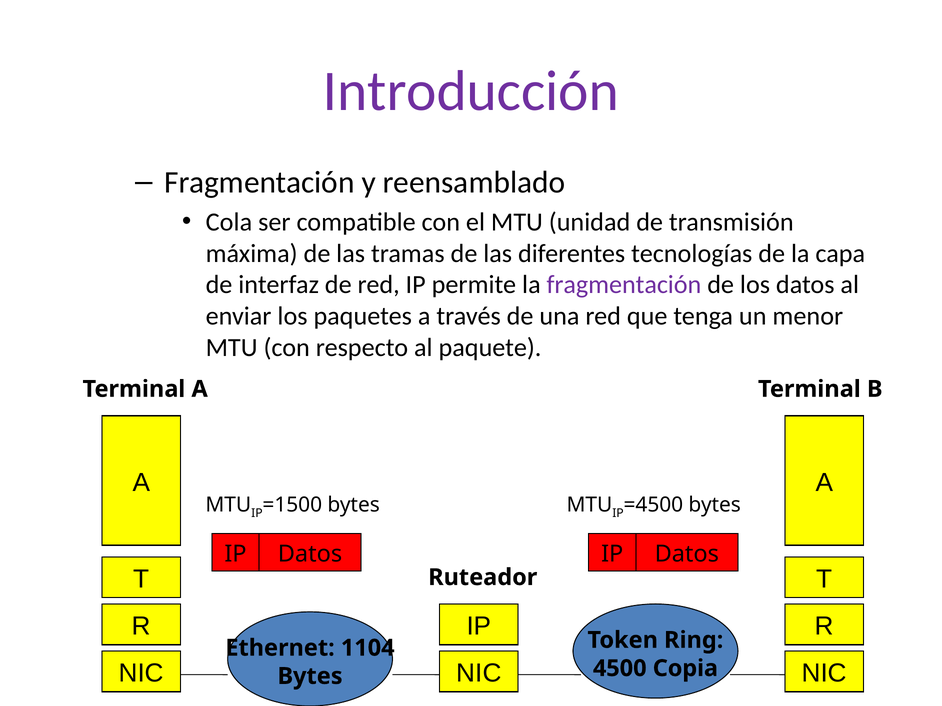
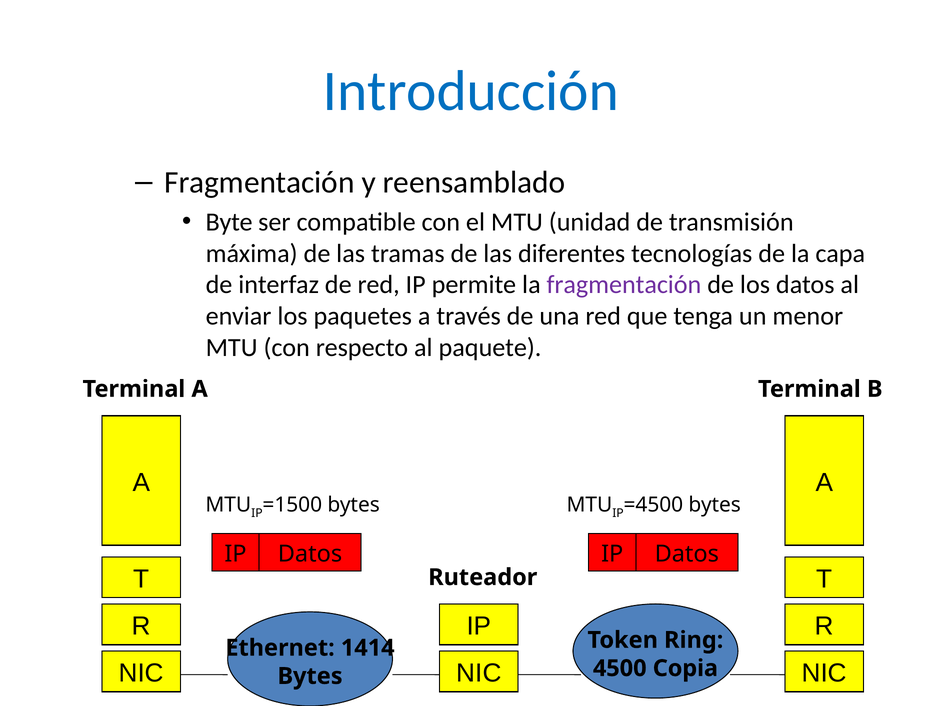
Introducción colour: purple -> blue (471, 91)
Cola: Cola -> Byte (229, 222)
1104: 1104 -> 1414 (368, 648)
